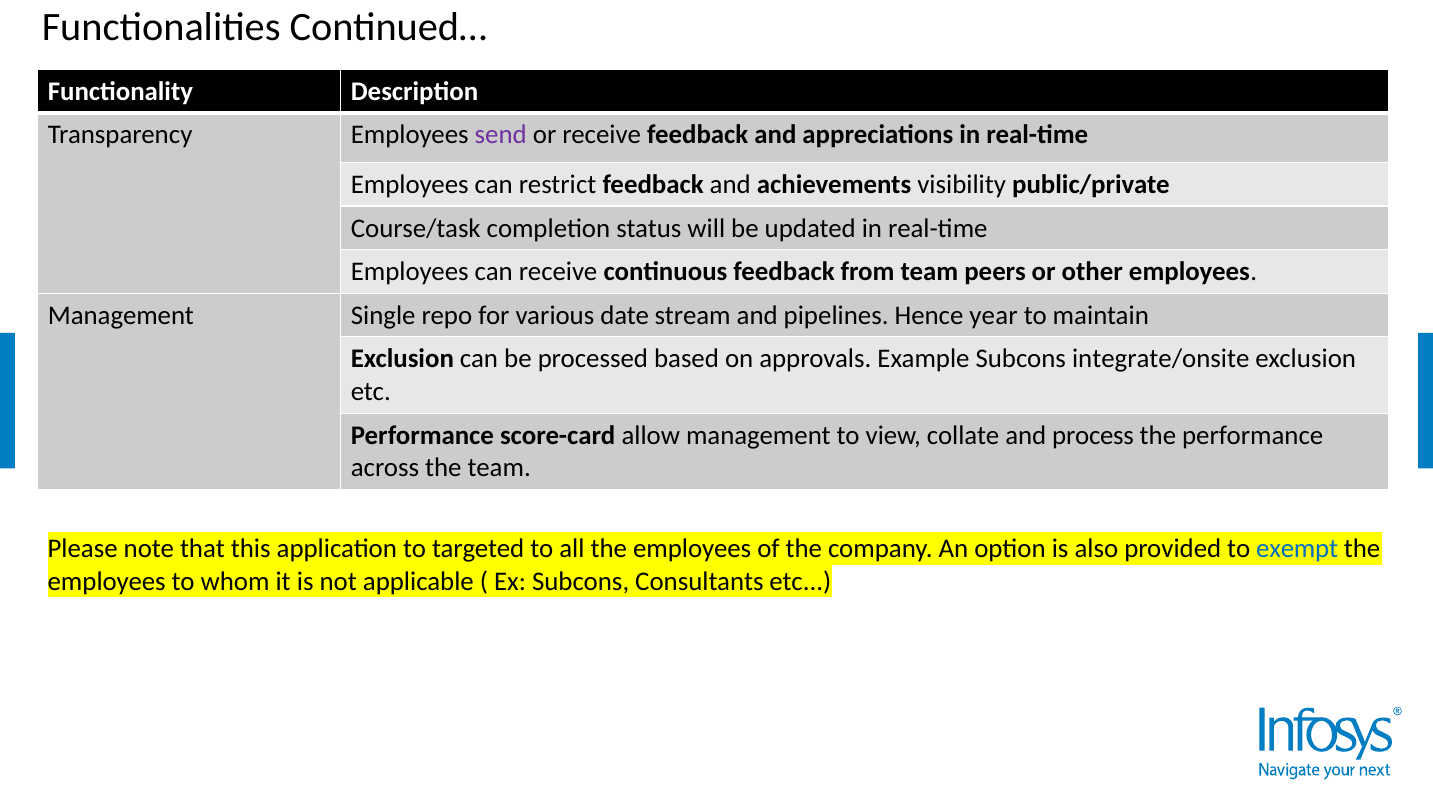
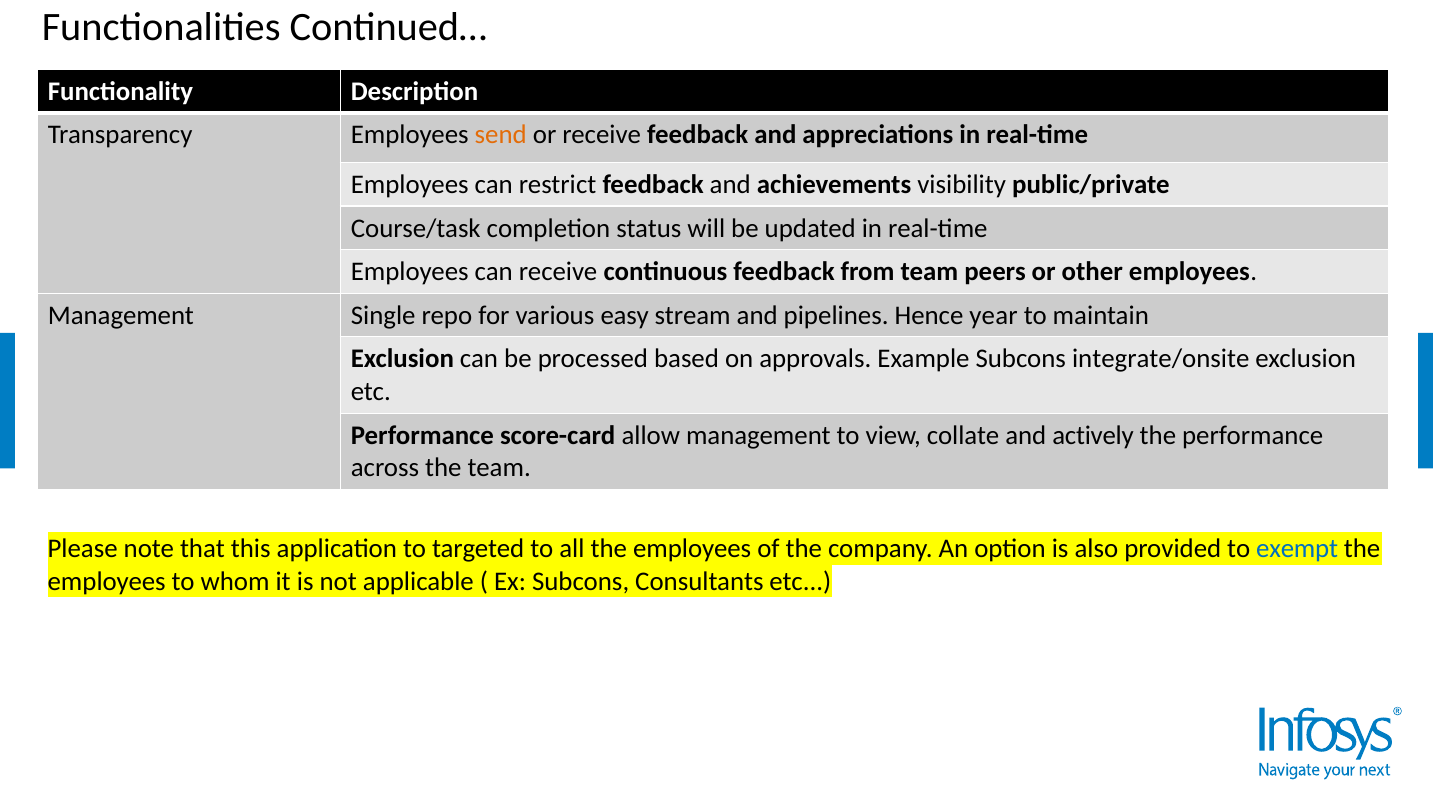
send colour: purple -> orange (501, 135)
date: date -> easy (625, 315)
process: process -> actively (1093, 435)
